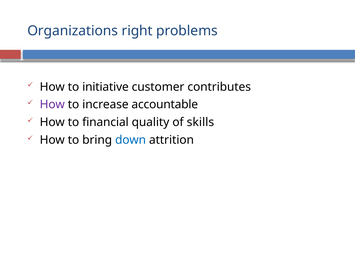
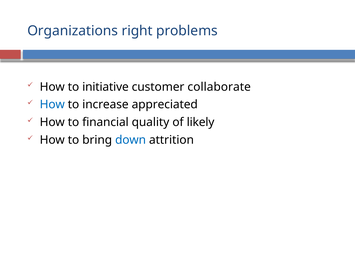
contributes: contributes -> collaborate (219, 87)
How colour: purple -> blue (52, 104)
accountable: accountable -> appreciated (165, 104)
skills: skills -> likely (201, 122)
